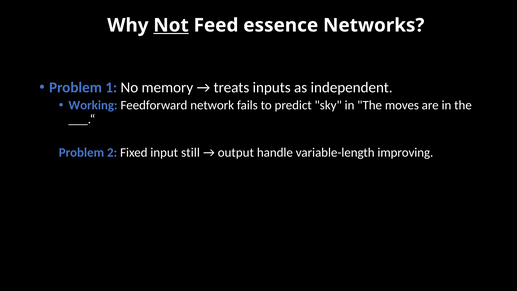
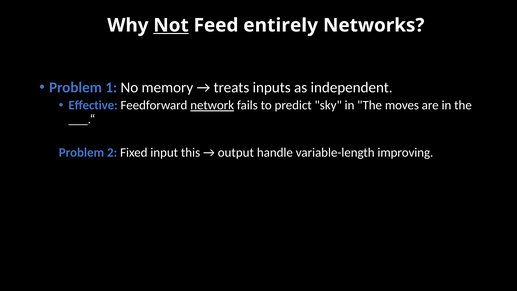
essence: essence -> entirely (281, 25)
Working: Working -> Effective (93, 105)
network underline: none -> present (212, 105)
still: still -> this (191, 152)
